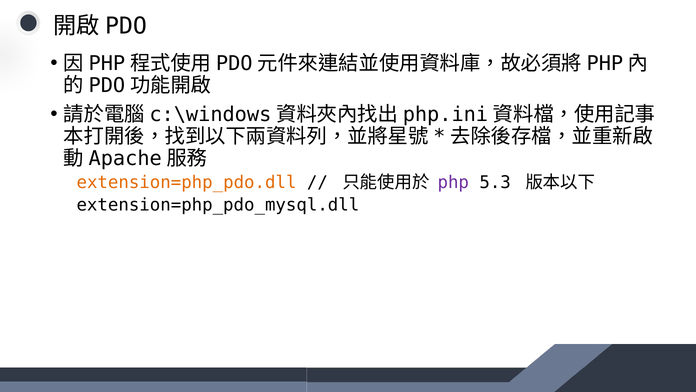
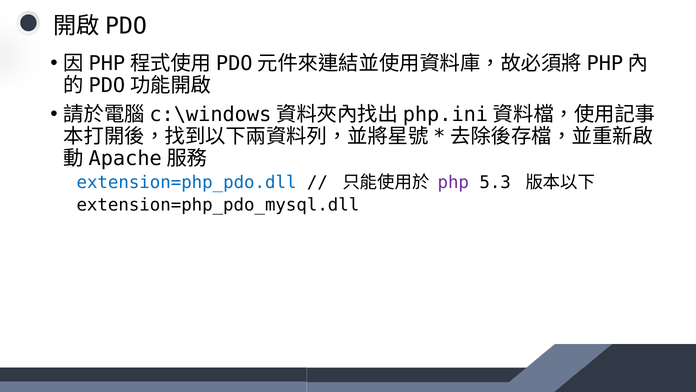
extension=php_pdo.dll colour: orange -> blue (187, 182)
